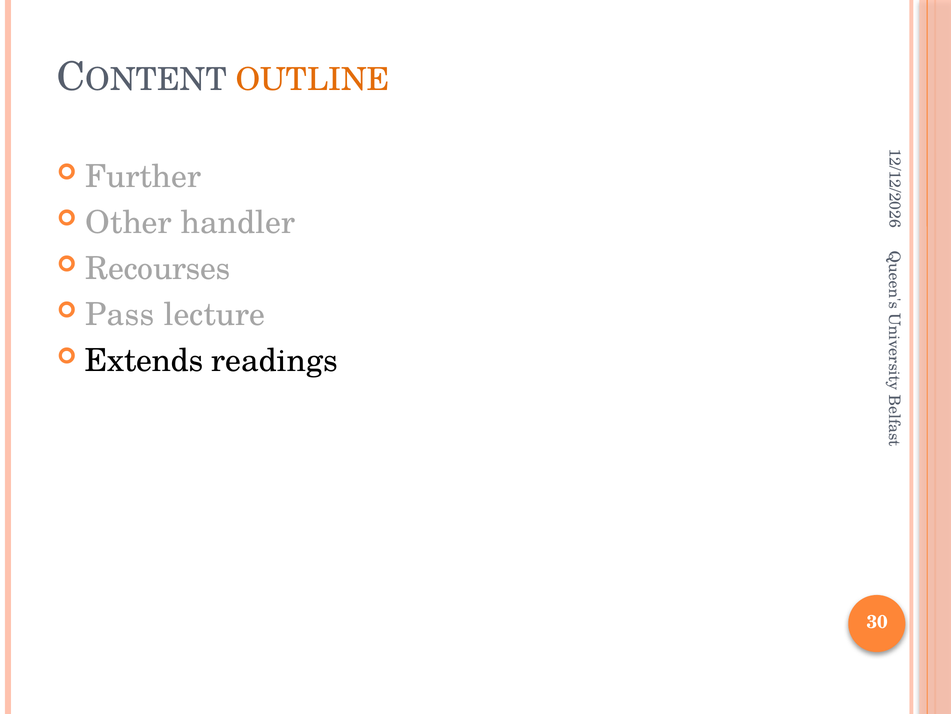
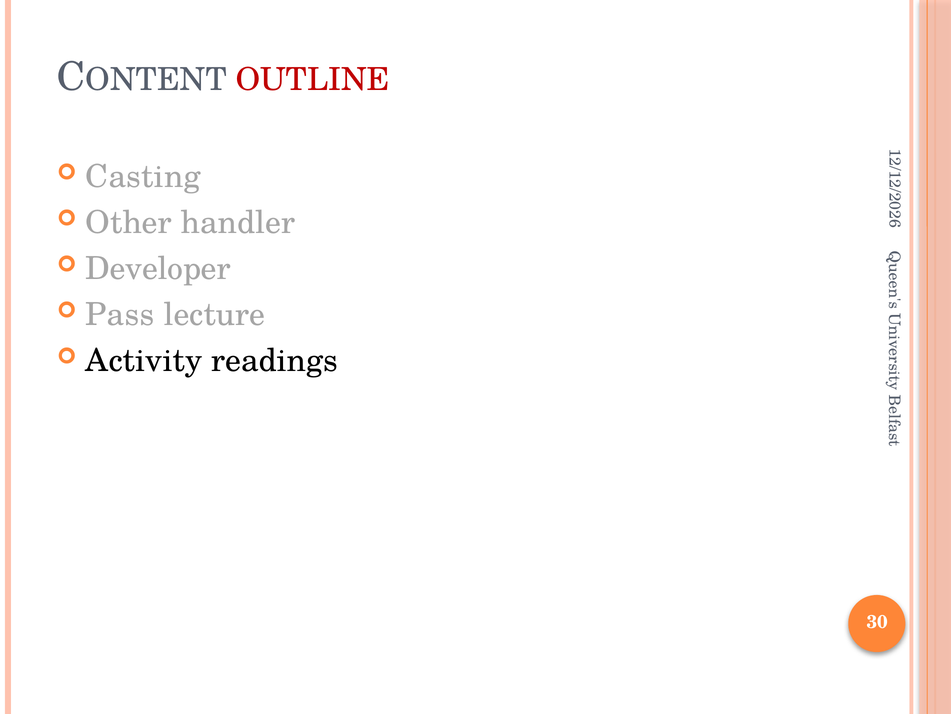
OUTLINE colour: orange -> red (313, 80)
Further: Further -> Casting (143, 177)
Recourses: Recourses -> Developer (158, 268)
Extends: Extends -> Activity (144, 360)
